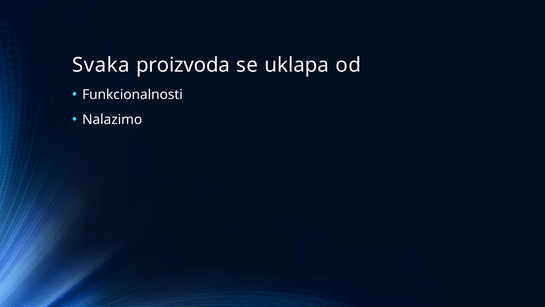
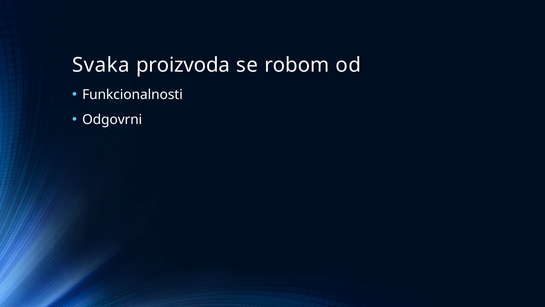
uklapa: uklapa -> robom (297, 65)
Nalazimo: Nalazimo -> Odgovrni (112, 119)
